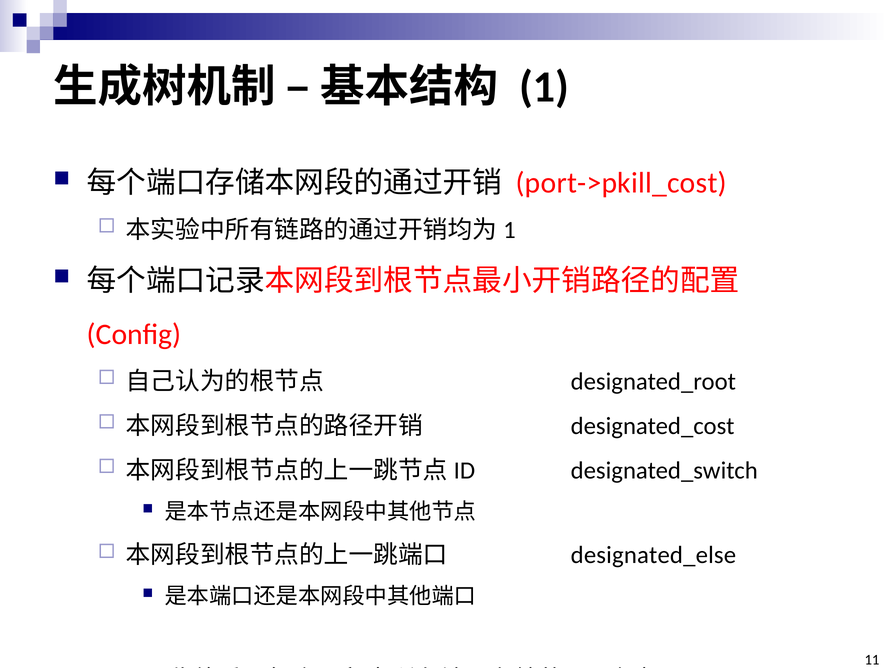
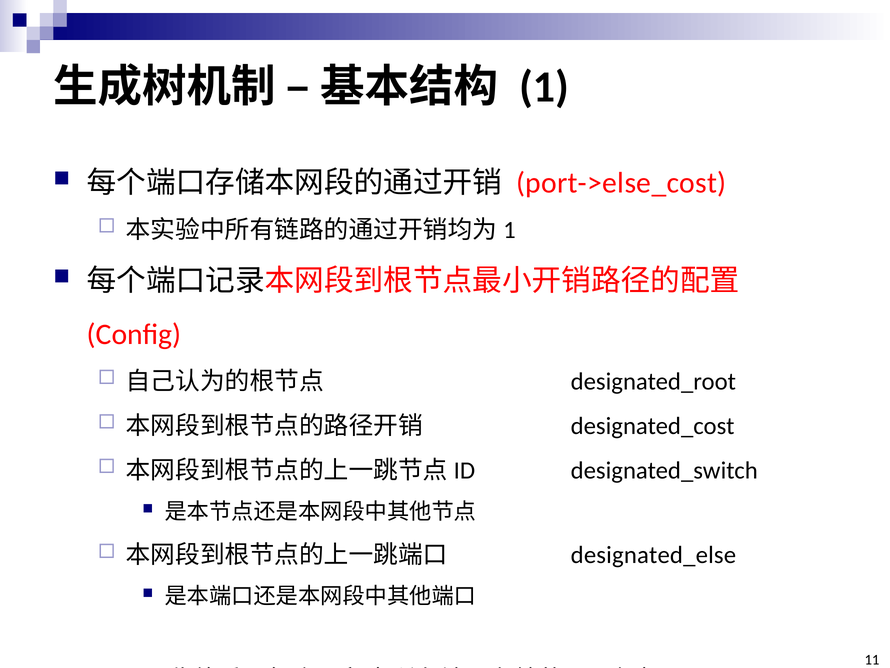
port->pkill_cost: port->pkill_cost -> port->else_cost (621, 183)
